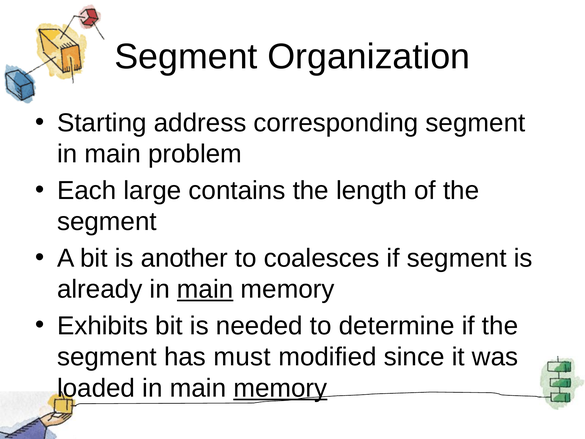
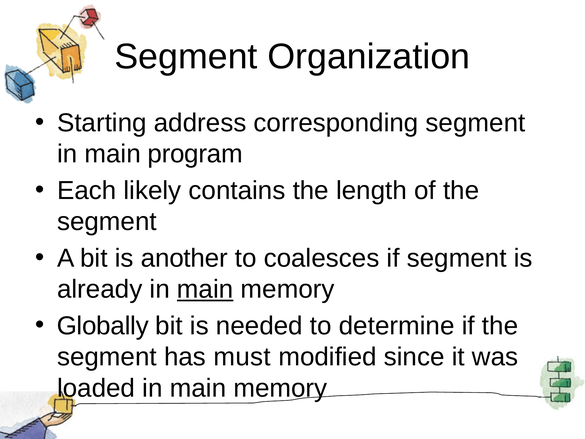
problem: problem -> program (195, 154)
large: large -> likely (152, 190)
Exhibits: Exhibits -> Globally (103, 326)
memory underline: present -> none (280, 388)
